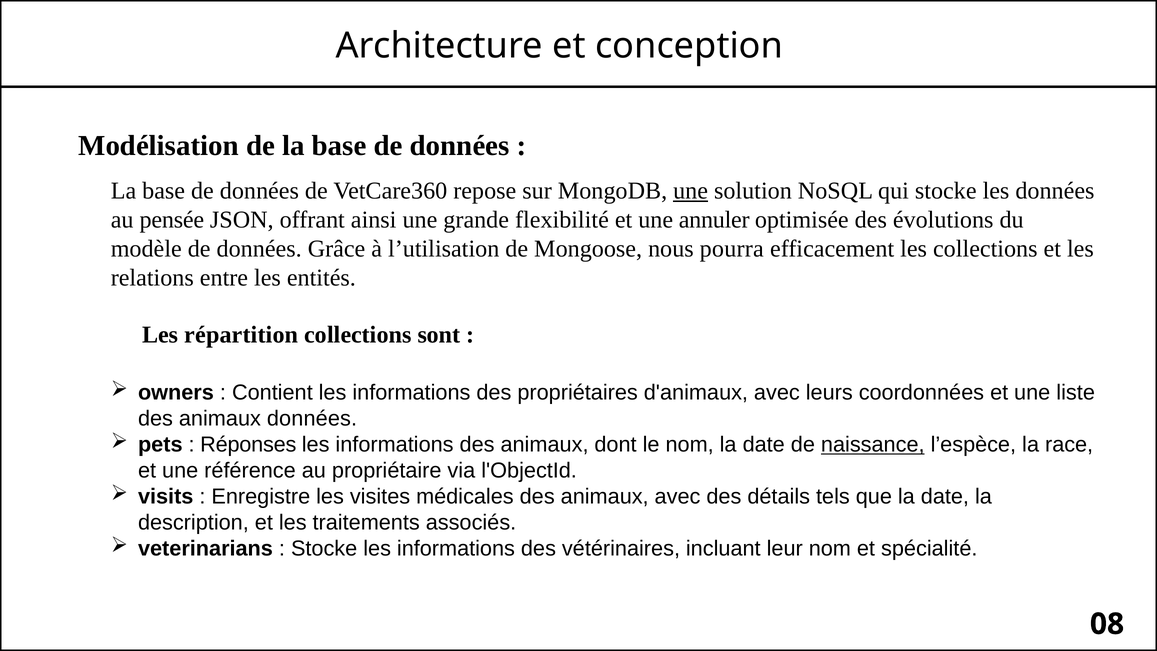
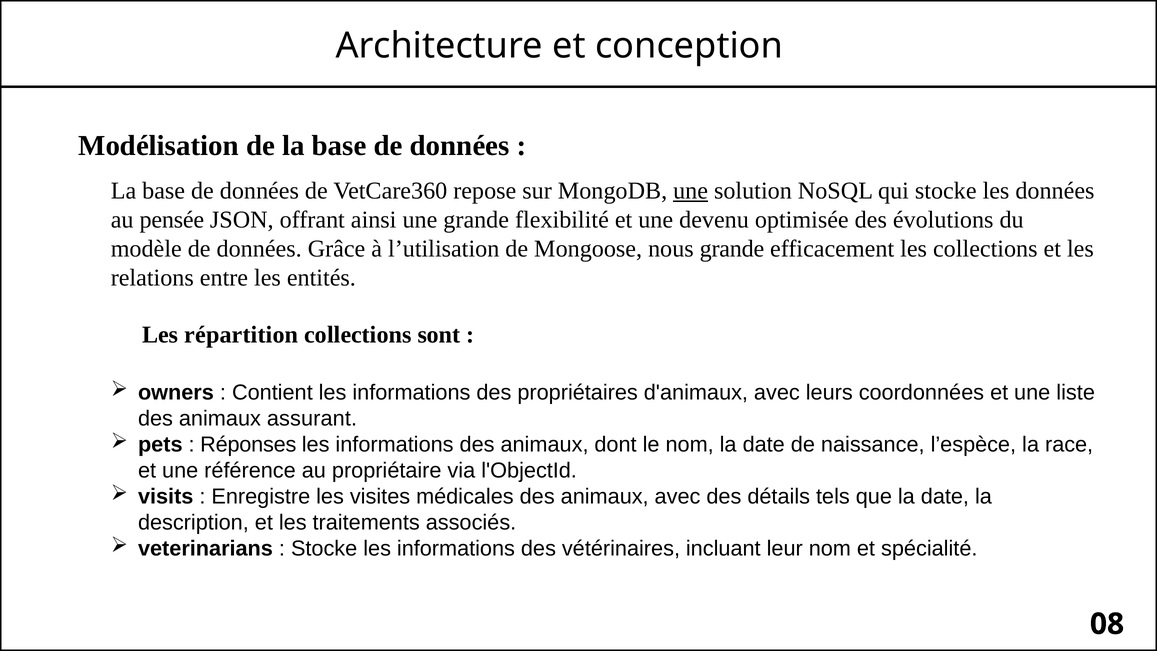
annuler: annuler -> devenu (714, 220)
nous pourra: pourra -> grande (732, 249)
animaux données: données -> assurant (312, 418)
naissance underline: present -> none (873, 444)
